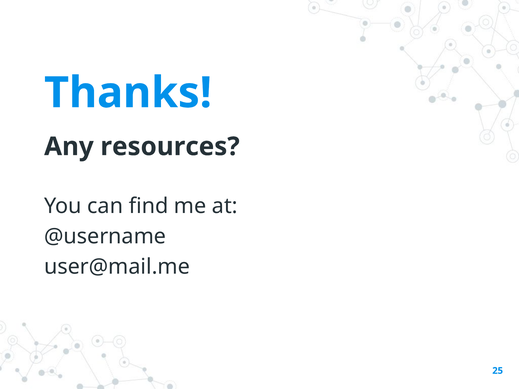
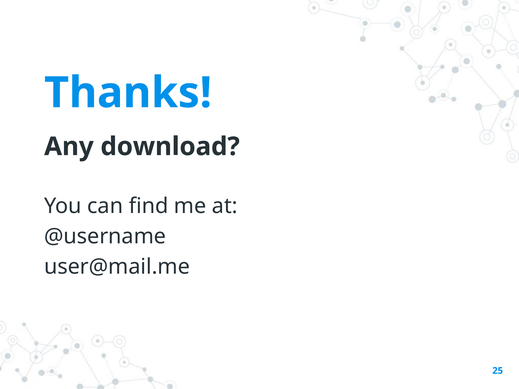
resources: resources -> download (170, 147)
